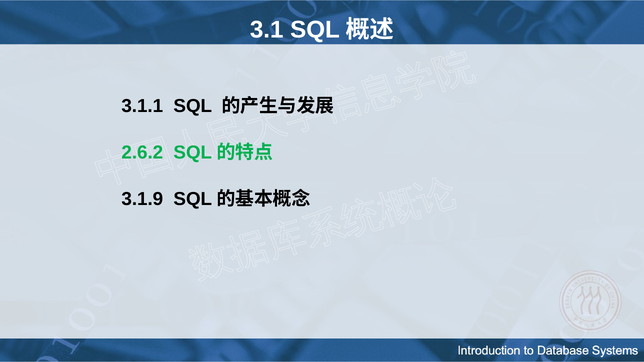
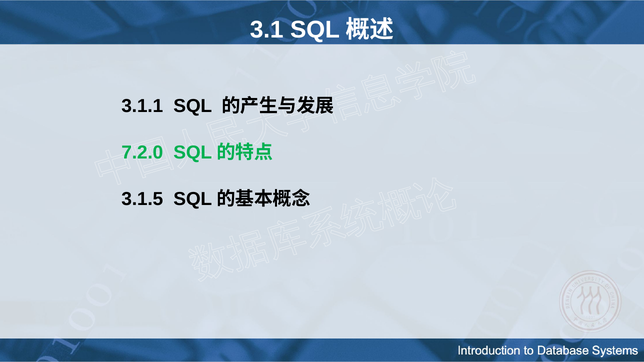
2.6.2: 2.6.2 -> 7.2.0 (142, 153)
3.1.9: 3.1.9 -> 3.1.5 (142, 199)
